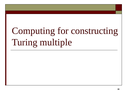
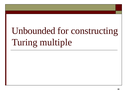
Computing: Computing -> Unbounded (34, 31)
